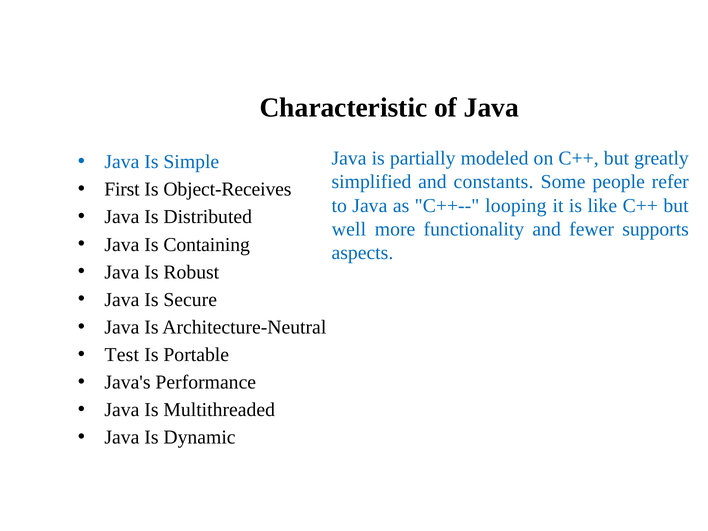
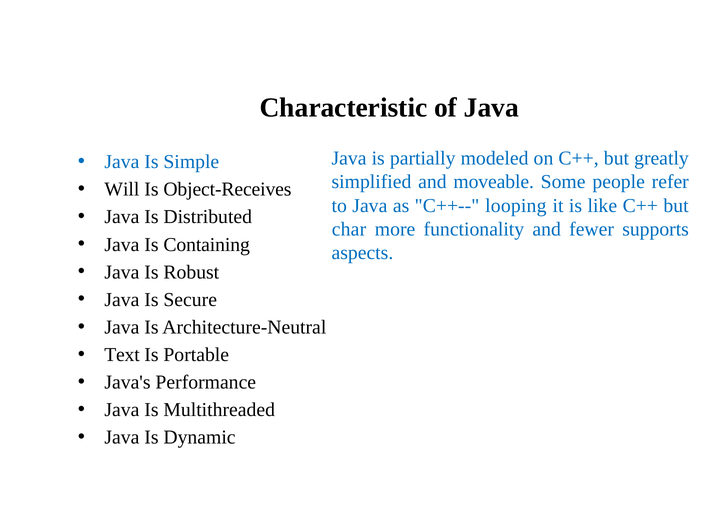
constants: constants -> moveable (494, 182)
First: First -> Will (122, 189)
well: well -> char (349, 229)
Test: Test -> Text (122, 355)
